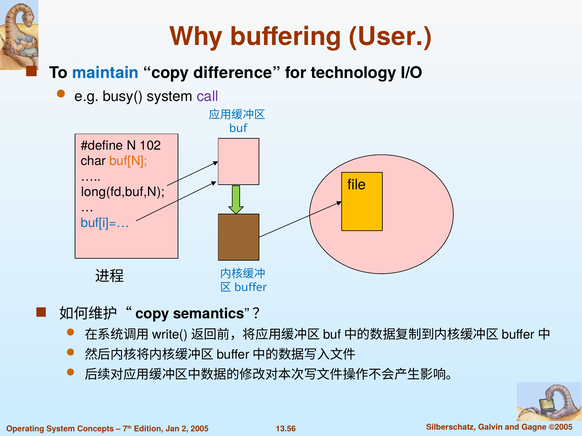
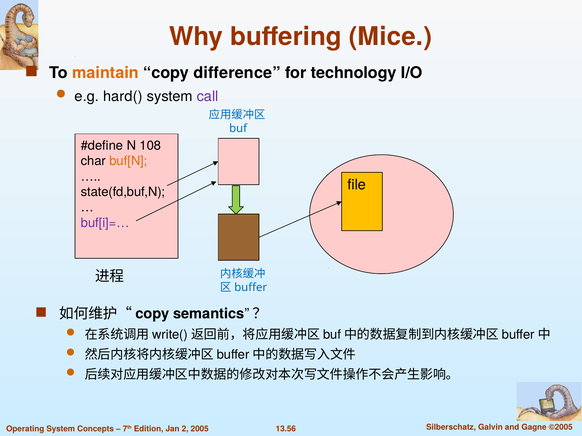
User: User -> Mice (390, 37)
maintain colour: blue -> orange (105, 73)
busy(: busy( -> hard( (123, 96)
102: 102 -> 108 (150, 146)
long(fd,buf,N: long(fd,buf,N -> state(fd,buf,N (123, 192)
buf[i]=… colour: blue -> purple (105, 223)
